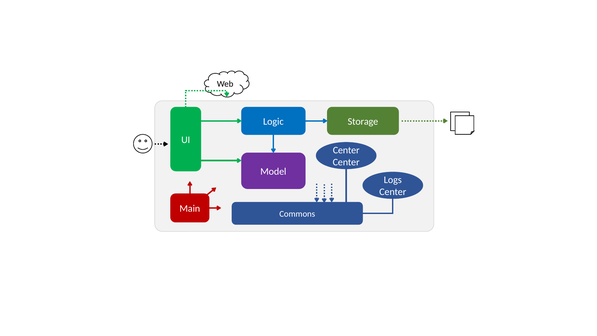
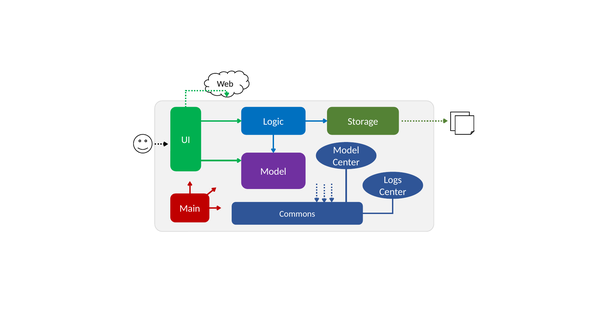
Center: Center -> Model (346, 150)
